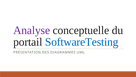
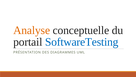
Analyse colour: purple -> orange (32, 30)
